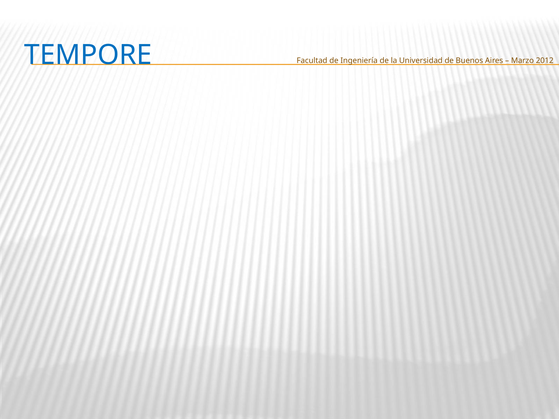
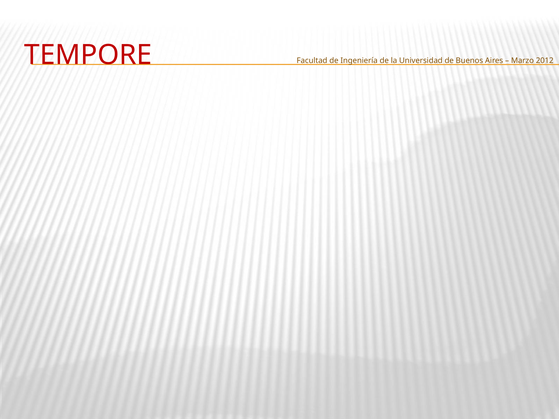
TEMPORE colour: blue -> red (88, 55)
